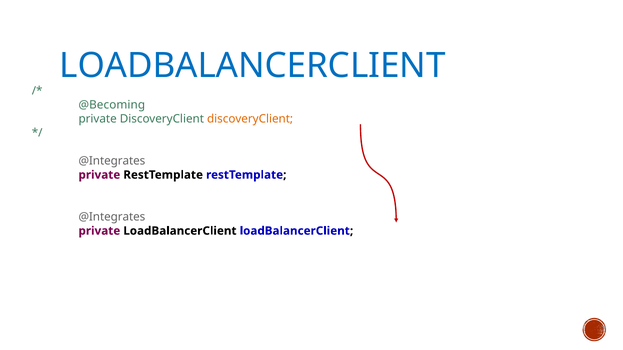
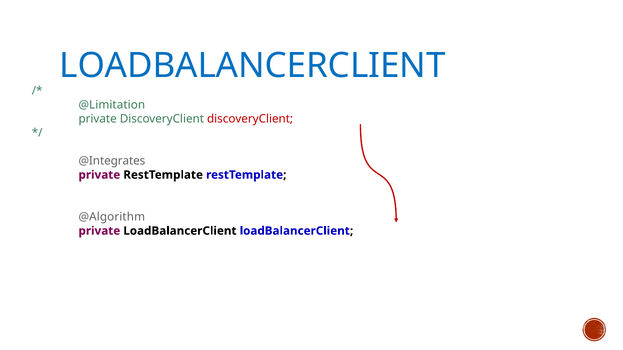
@Becoming: @Becoming -> @Limitation (112, 105)
discoveryClient colour: orange -> red (250, 119)
@Integrates: @Integrates -> @Algorithm (112, 217)
